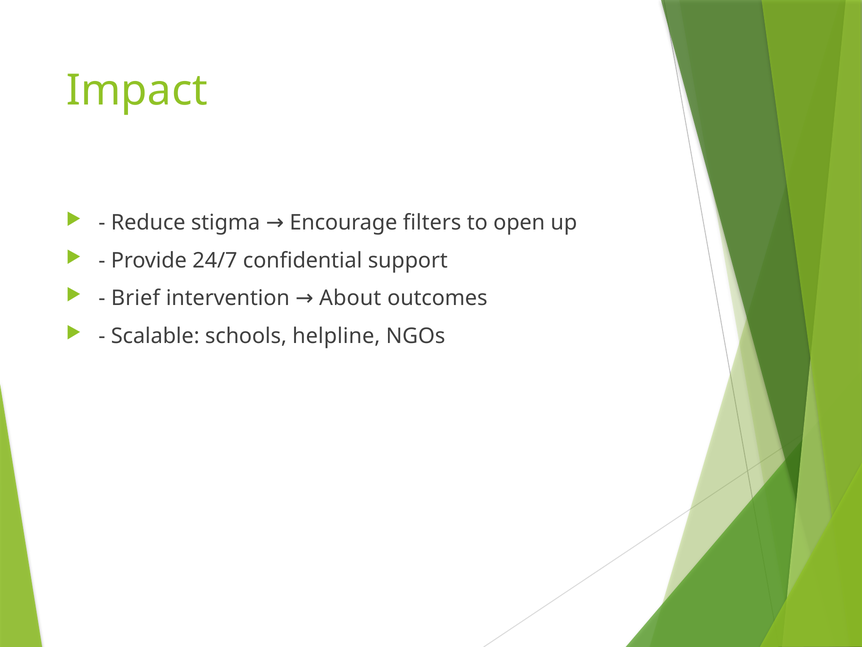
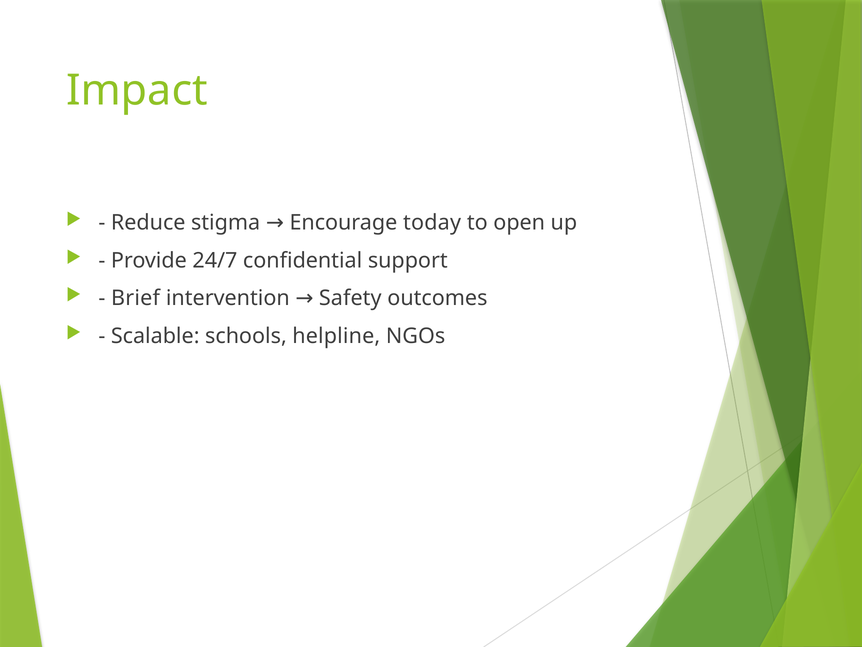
filters: filters -> today (432, 222)
About: About -> Safety (350, 298)
